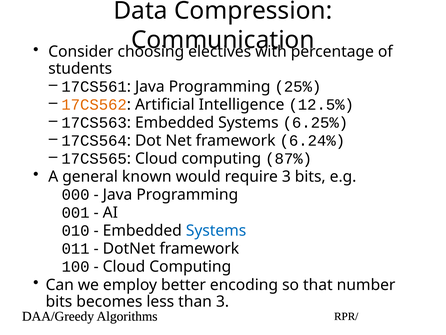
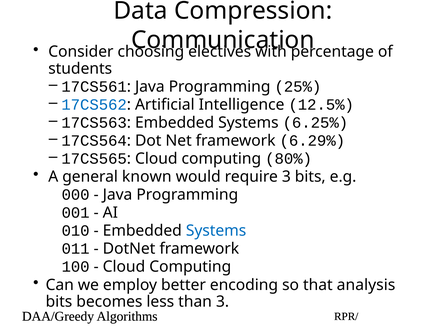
17CS562 colour: orange -> blue (94, 105)
6.24%: 6.24% -> 6.29% (312, 141)
87%: 87% -> 80% (289, 159)
number: number -> analysis (366, 284)
